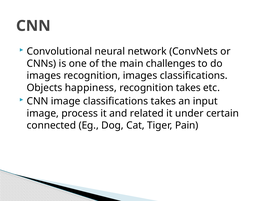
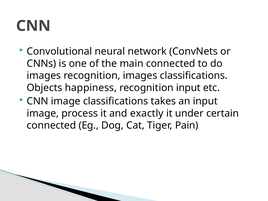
main challenges: challenges -> connected (171, 64)
recognition takes: takes -> input (188, 88)
related: related -> exactly (147, 113)
